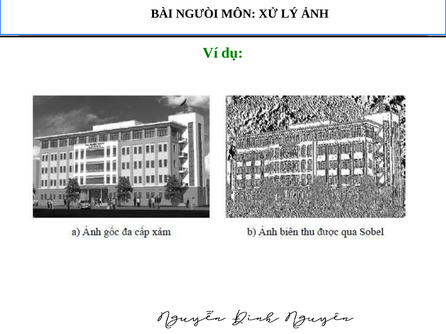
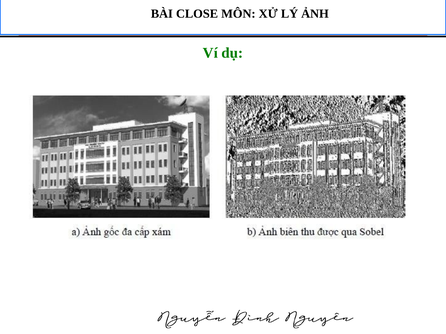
NGƯÒI: NGƯÒI -> CLOSE (197, 14)
